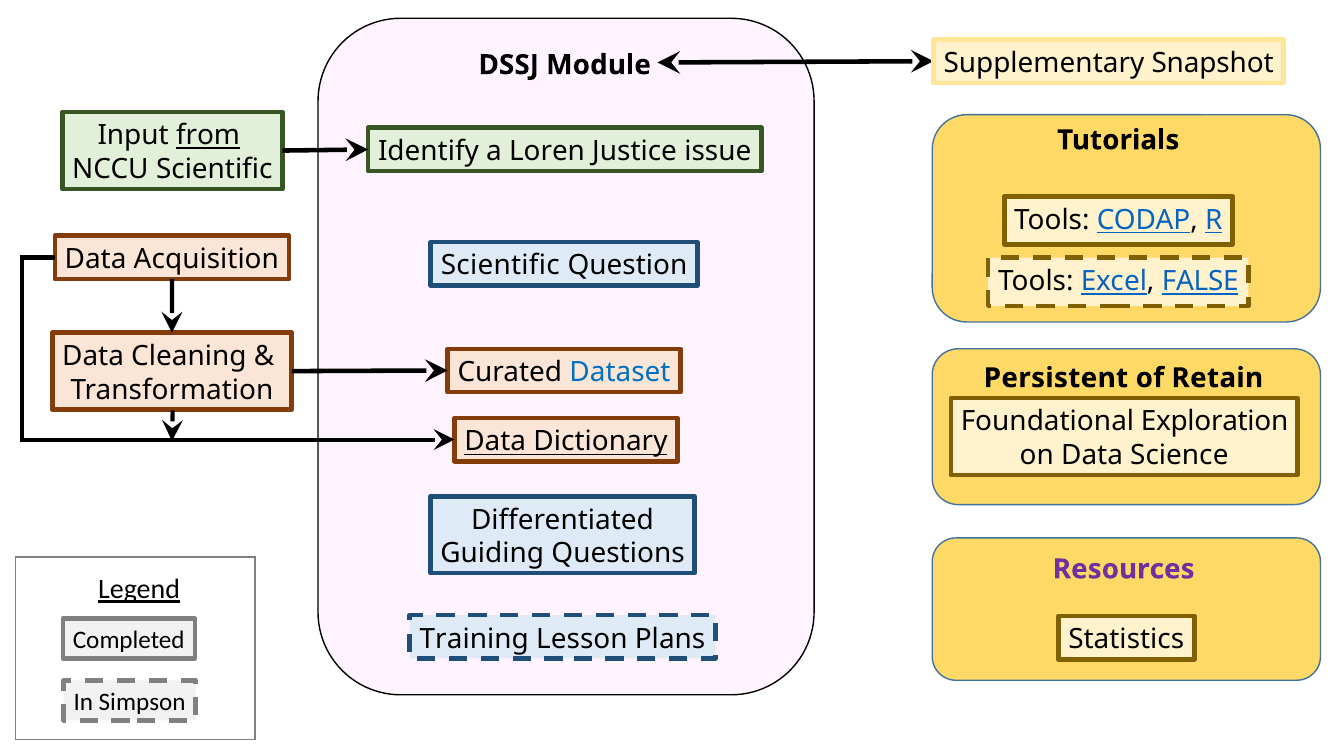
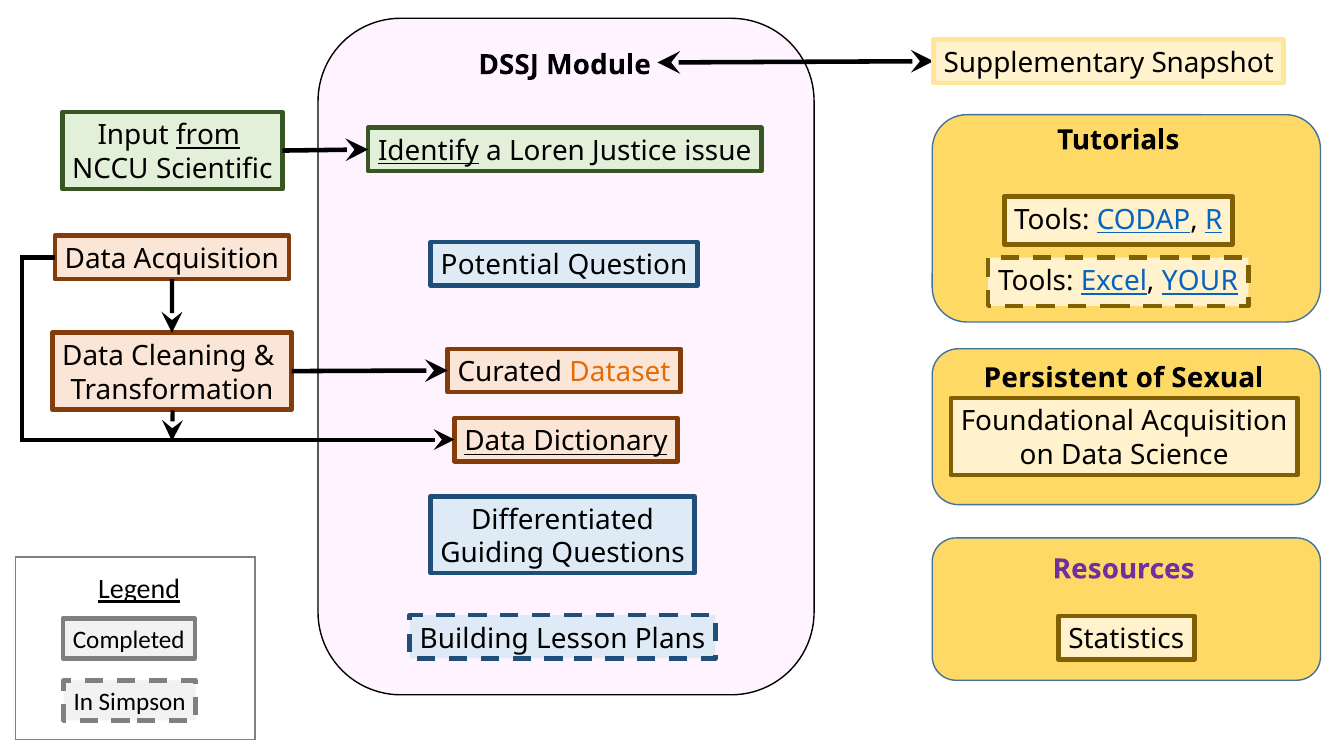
Identify underline: none -> present (428, 151)
Scientific: Scientific -> Potential (500, 266)
FALSE: FALSE -> YOUR (1200, 281)
Dataset colour: blue -> orange (620, 372)
Retain: Retain -> Sexual (1217, 378)
Foundational Exploration: Exploration -> Acquisition (1214, 422)
Training: Training -> Building (474, 639)
